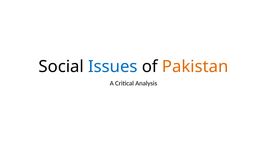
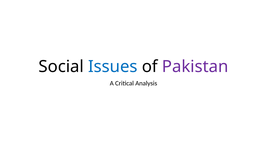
Pakistan colour: orange -> purple (195, 67)
